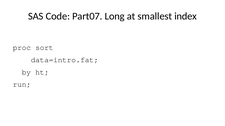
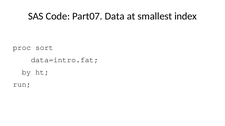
Long: Long -> Data (115, 16)
